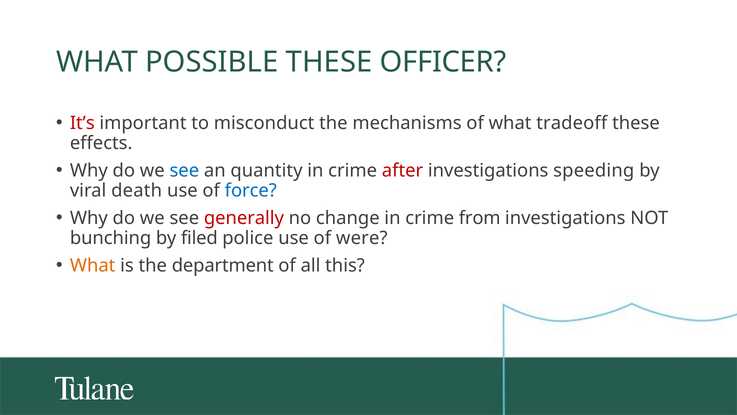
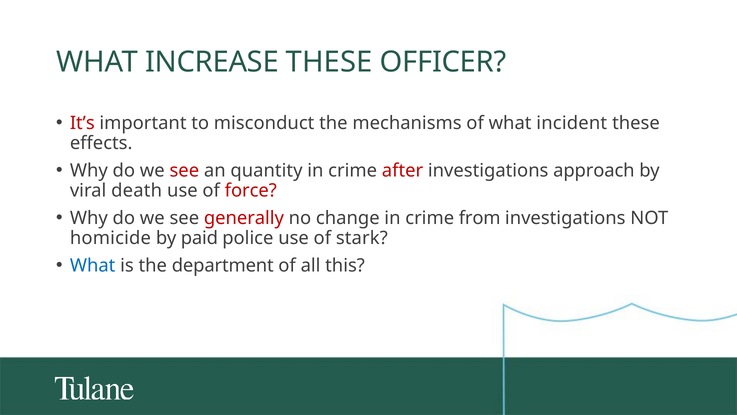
POSSIBLE: POSSIBLE -> INCREASE (212, 62)
tradeoff: tradeoff -> incident (572, 123)
see colour: blue -> red (184, 170)
speeding: speeding -> approach (594, 170)
force colour: blue -> red (251, 190)
bunching: bunching -> homicide (110, 238)
filed: filed -> paid (199, 238)
were: were -> stark (362, 238)
What colour: orange -> blue (93, 265)
